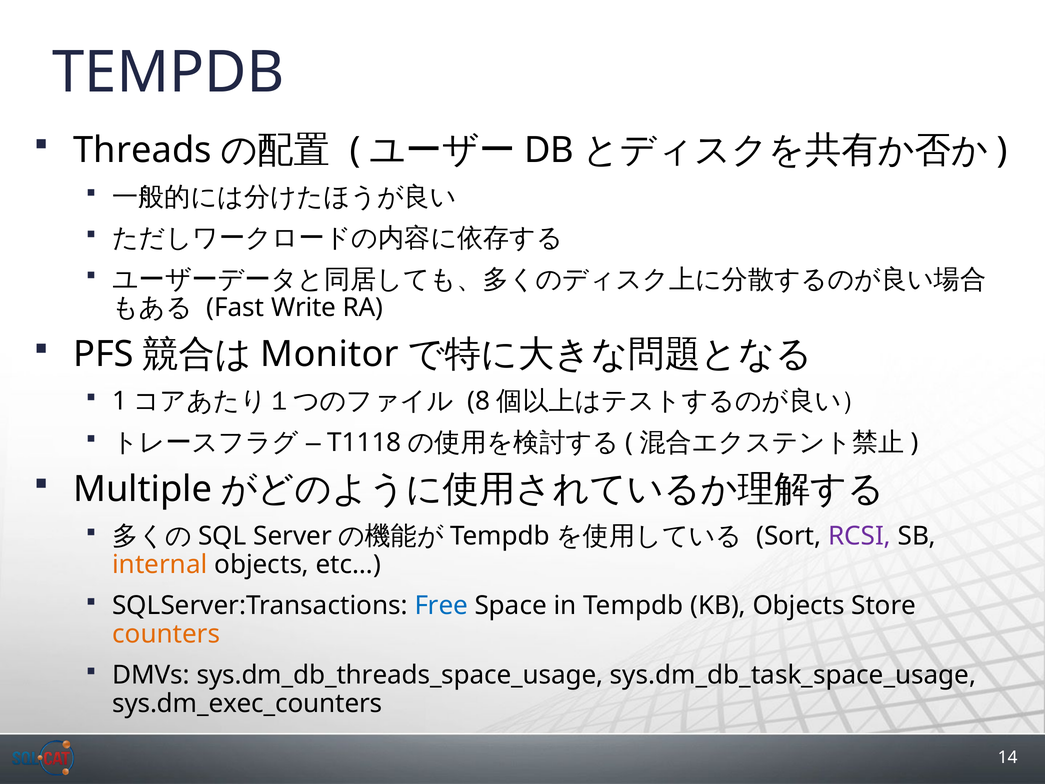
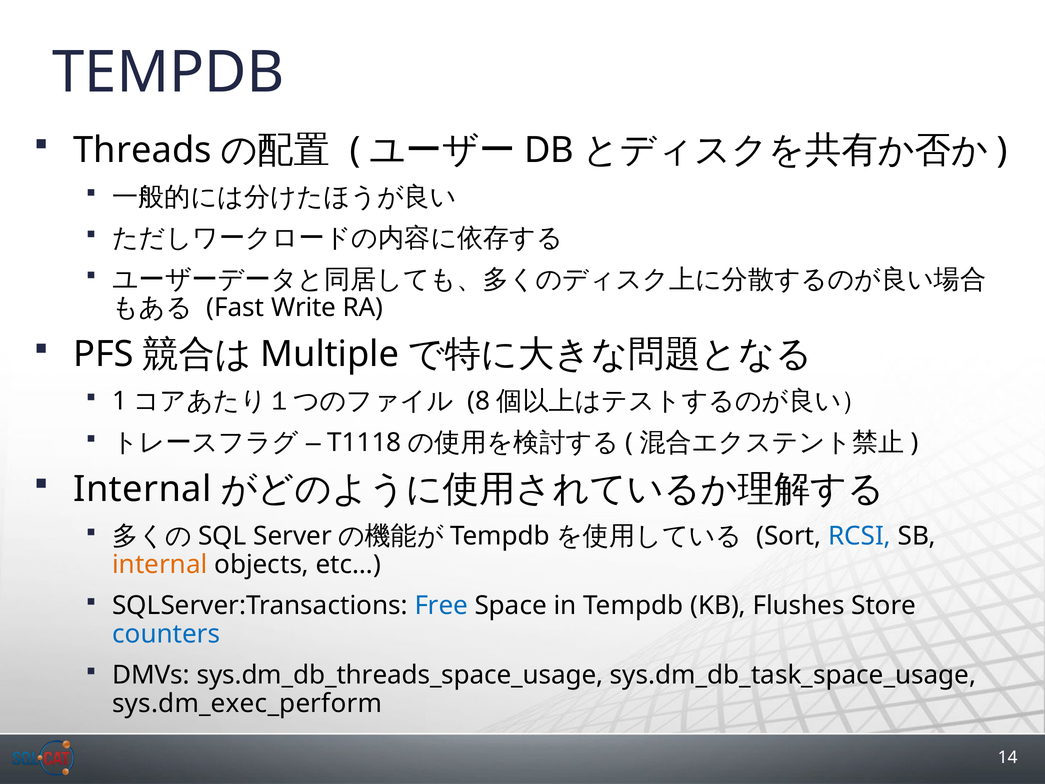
Monitor: Monitor -> Multiple (330, 354)
Multiple: Multiple -> Internal (142, 489)
RCSI colour: purple -> blue (860, 536)
KB Objects: Objects -> Flushes (799, 606)
counters colour: orange -> blue (166, 634)
sys.dm_exec_counters: sys.dm_exec_counters -> sys.dm_exec_perform (247, 703)
